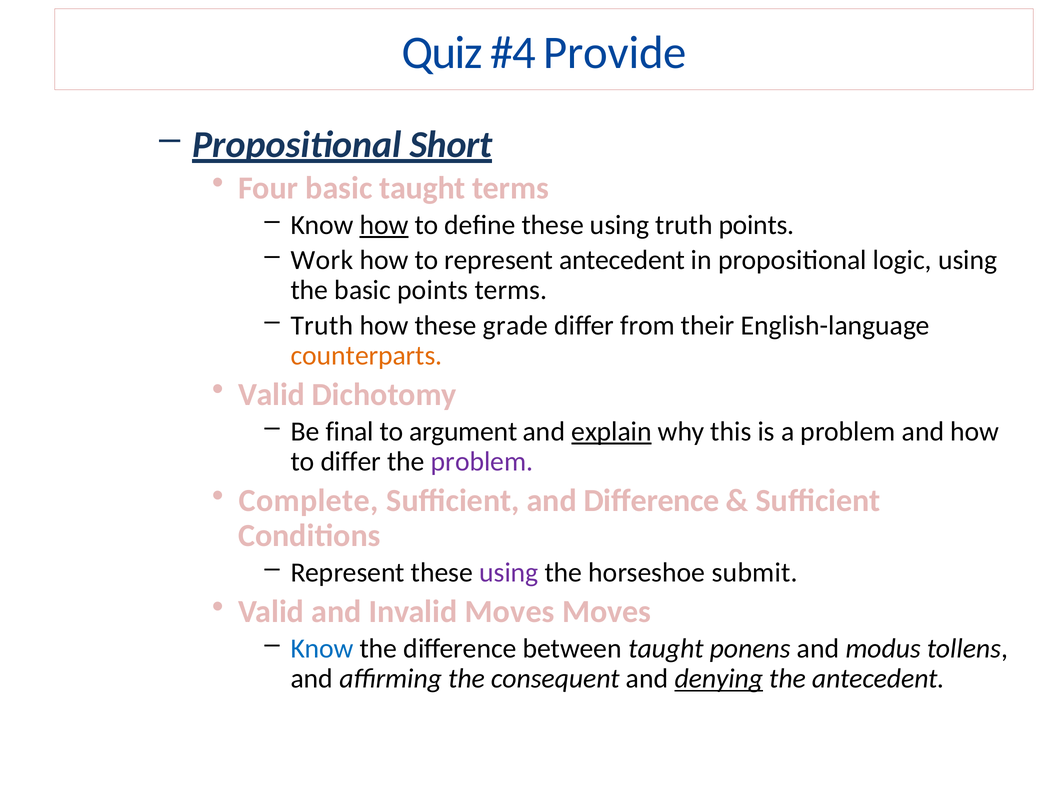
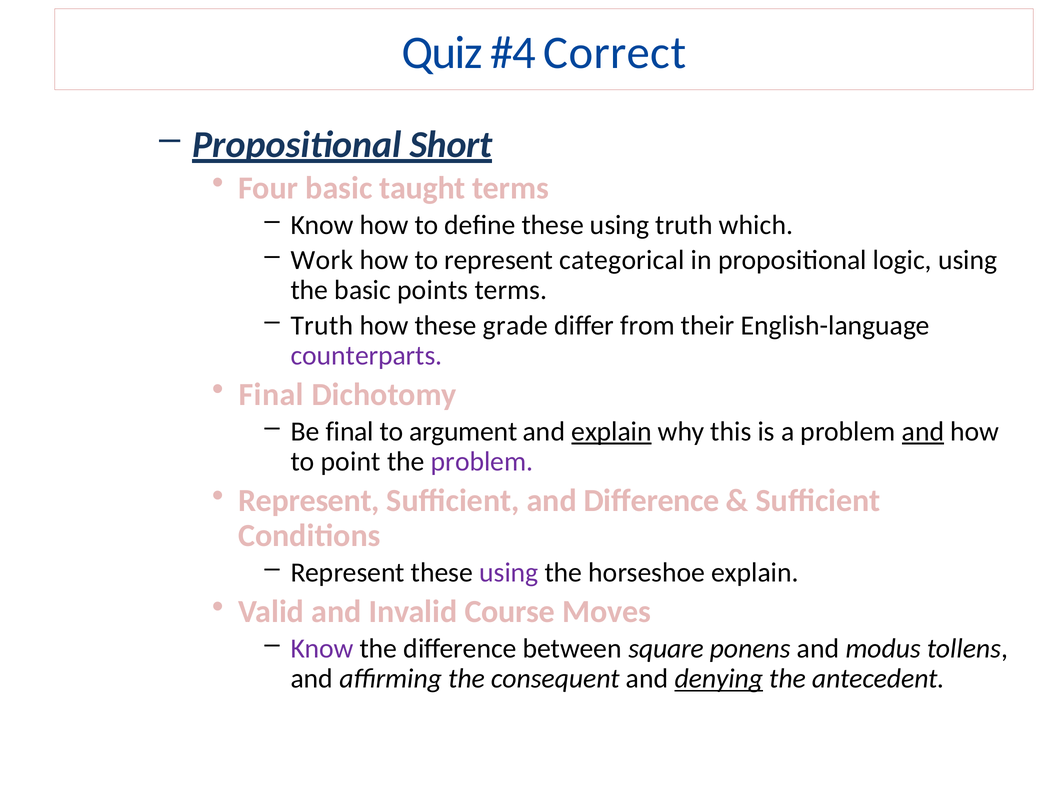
Provide: Provide -> Correct (615, 53)
how underline: present -> none (384, 225)
truth points: points -> which (756, 225)
represent antecedent: antecedent -> categorical (622, 260)
counterparts colour: orange -> purple (367, 355)
Valid: Valid -> Final (271, 394)
and underline: none -> present (923, 431)
to differ: differ -> point (351, 461)
Complete: Complete -> Represent (309, 500)
horseshoe submit: submit -> explain (755, 572)
Invalid Moves: Moves -> Course (510, 611)
Know colour: blue -> purple (322, 648)
between taught: taught -> square (666, 648)
